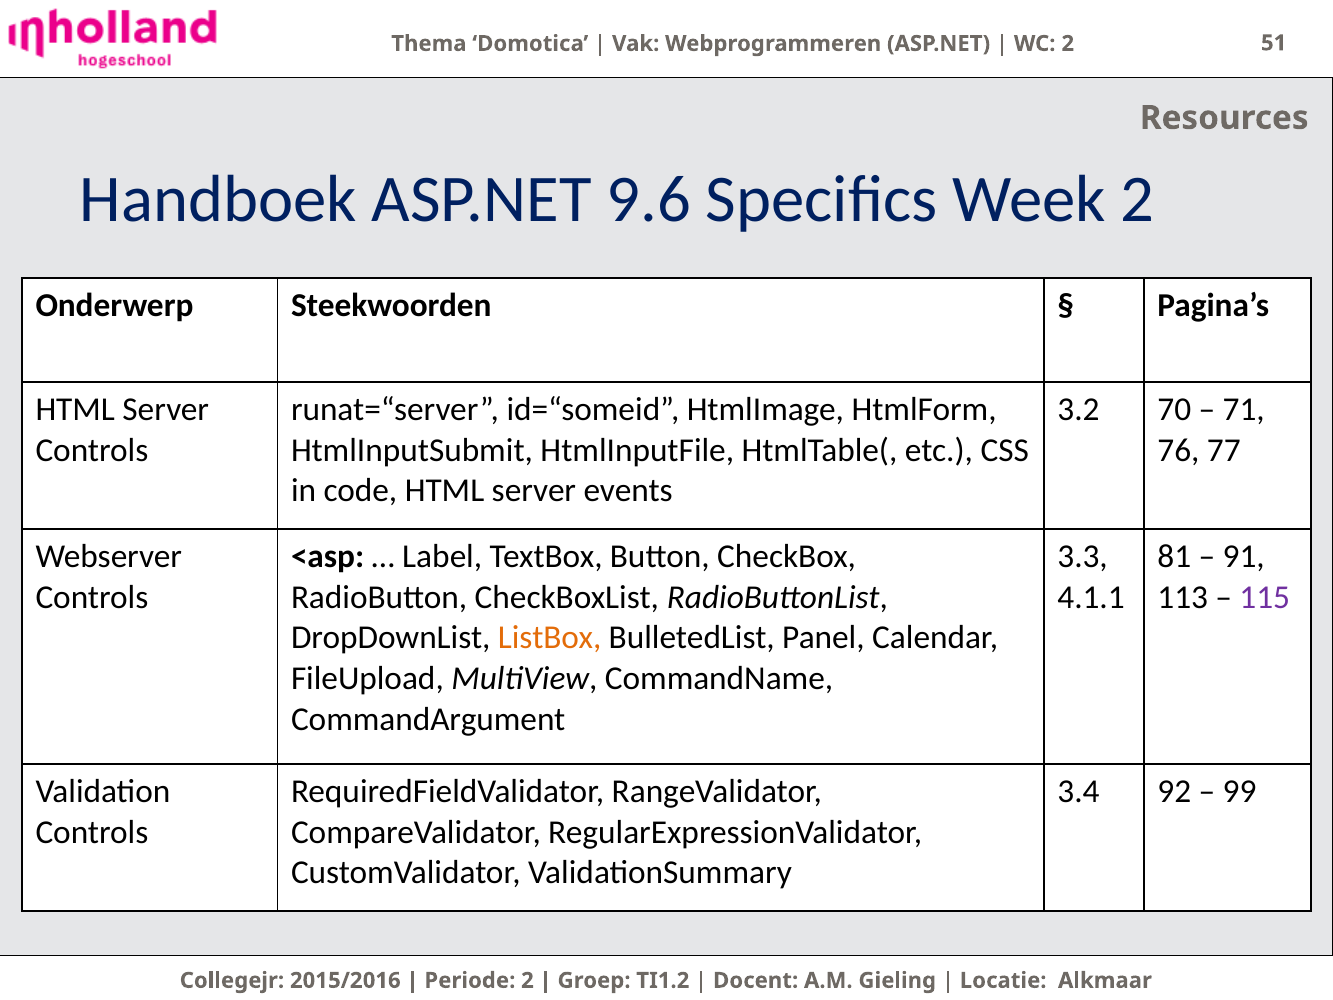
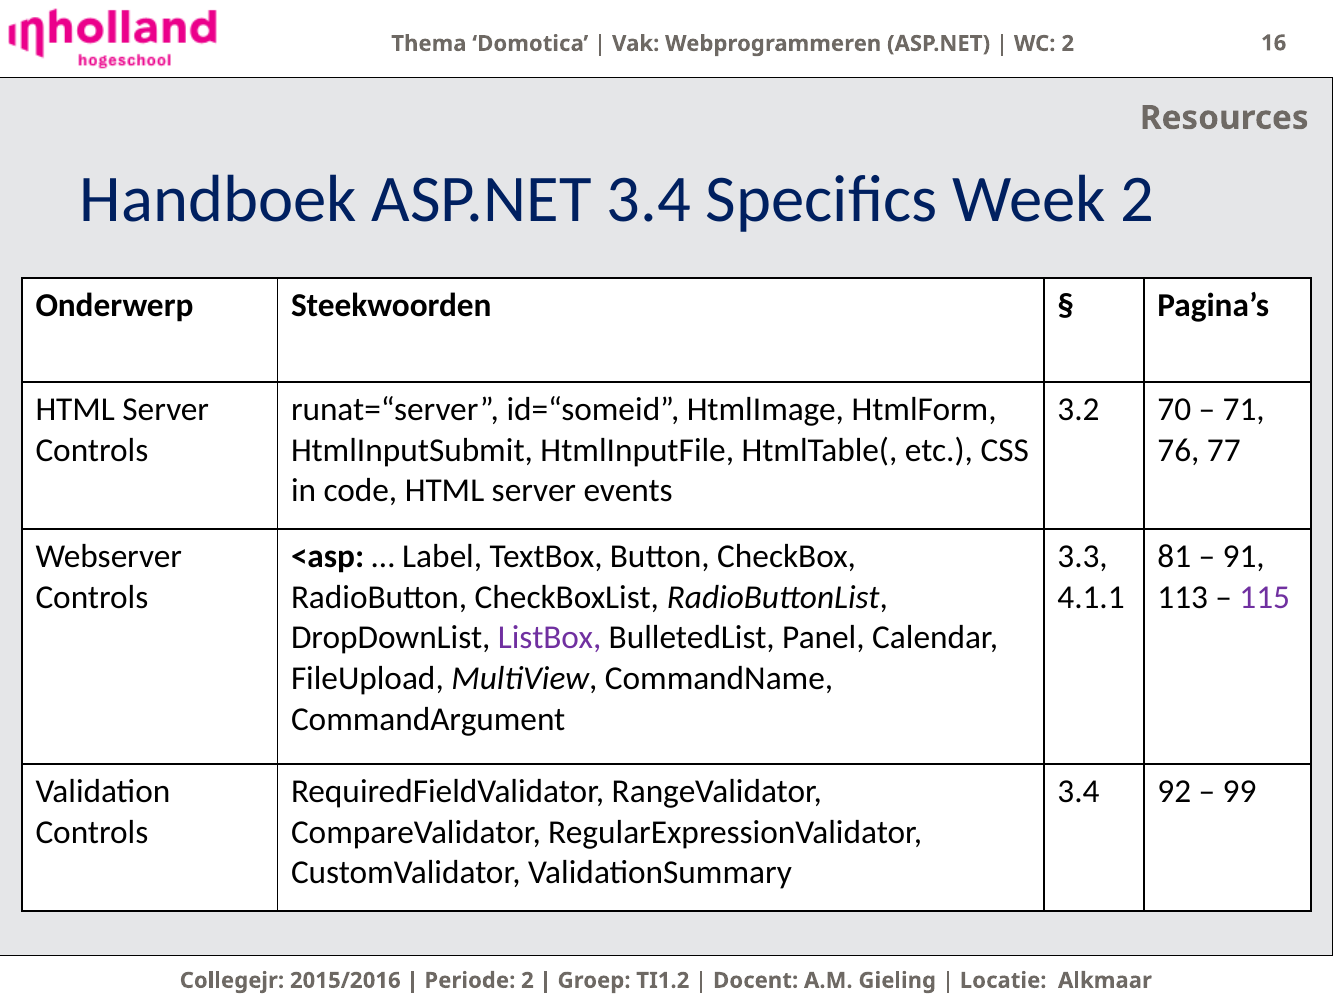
51: 51 -> 16 (1274, 43)
ASP.NET 9.6: 9.6 -> 3.4 (649, 199)
ListBox colour: orange -> purple (550, 638)
